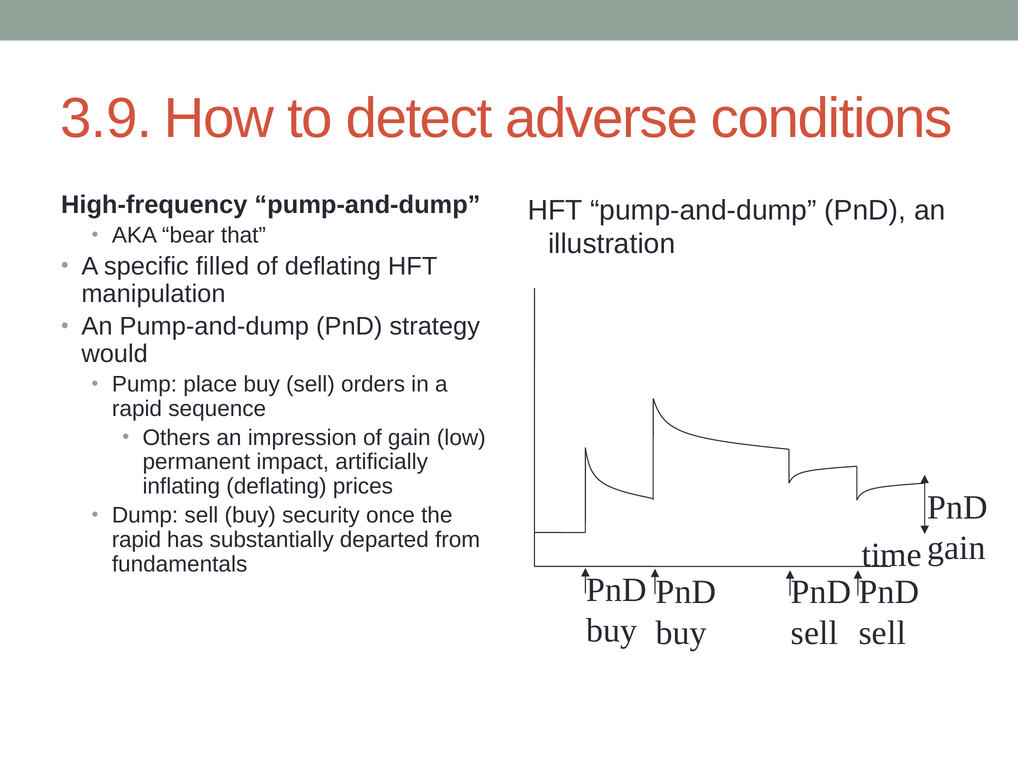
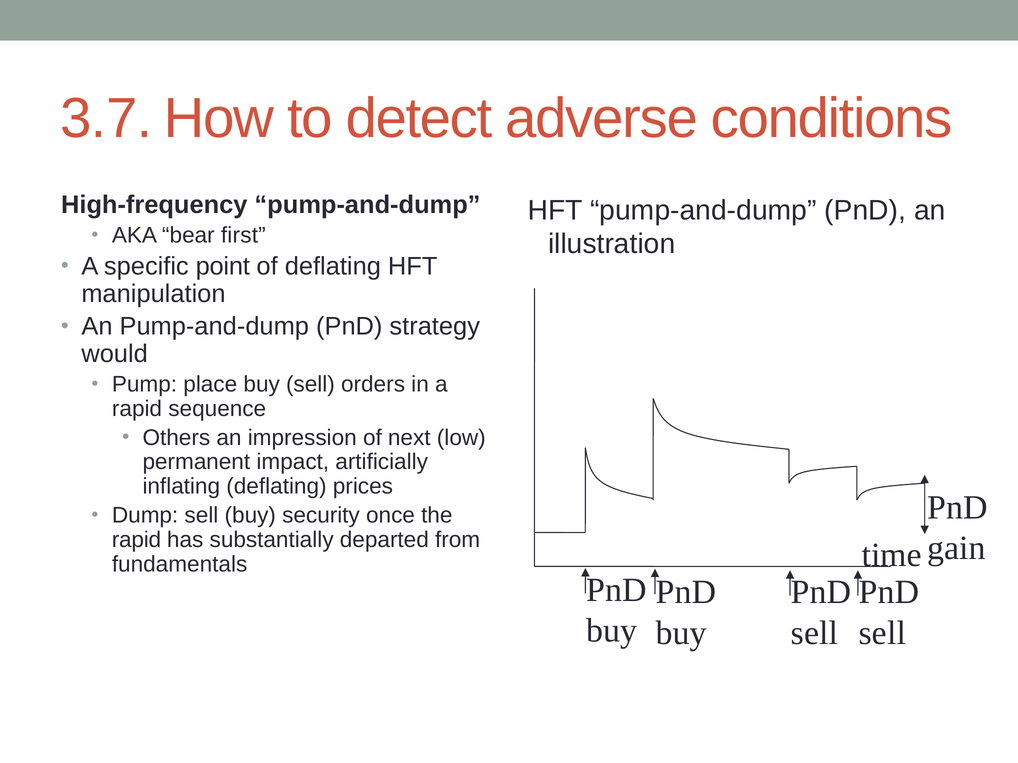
3.9: 3.9 -> 3.7 (106, 118)
that: that -> first (243, 235)
filled: filled -> point (223, 267)
of gain: gain -> next (409, 438)
